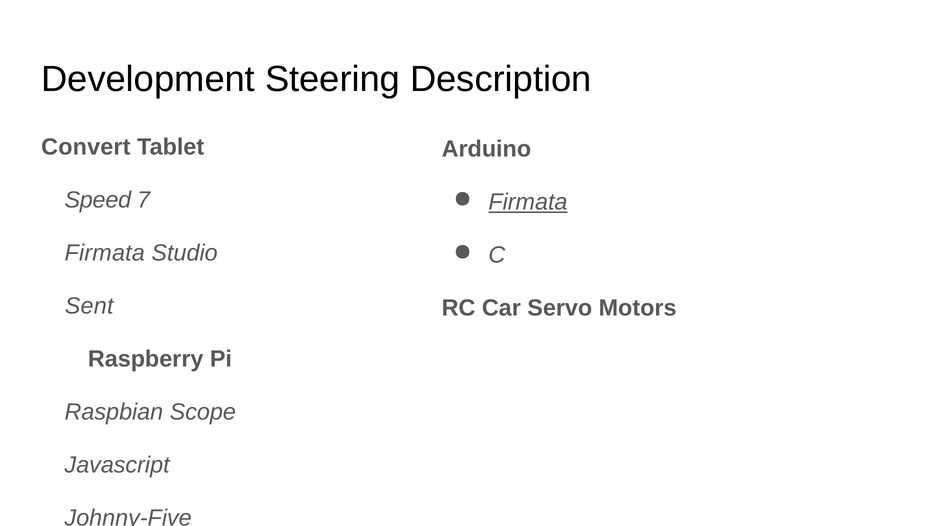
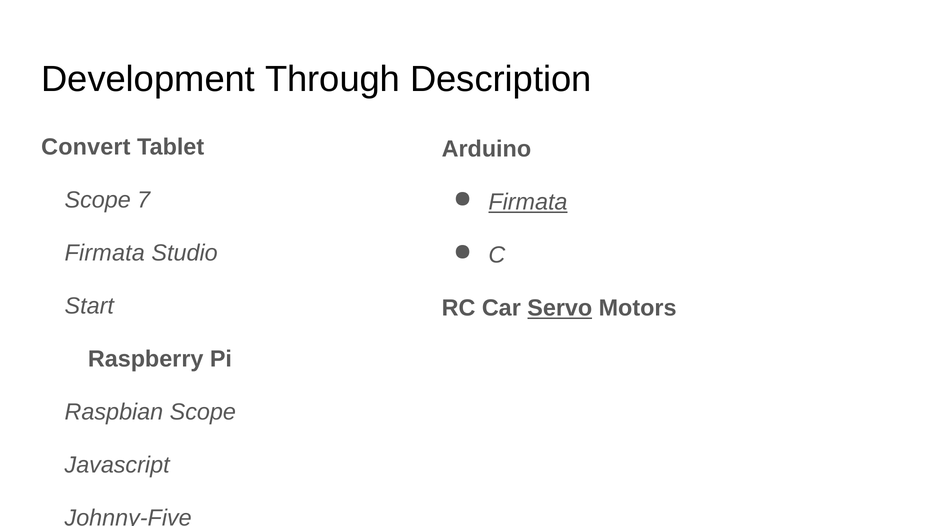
Steering: Steering -> Through (333, 79)
Speed: Speed -> Scope (98, 200)
Sent: Sent -> Start (89, 306)
Servo underline: none -> present (560, 308)
